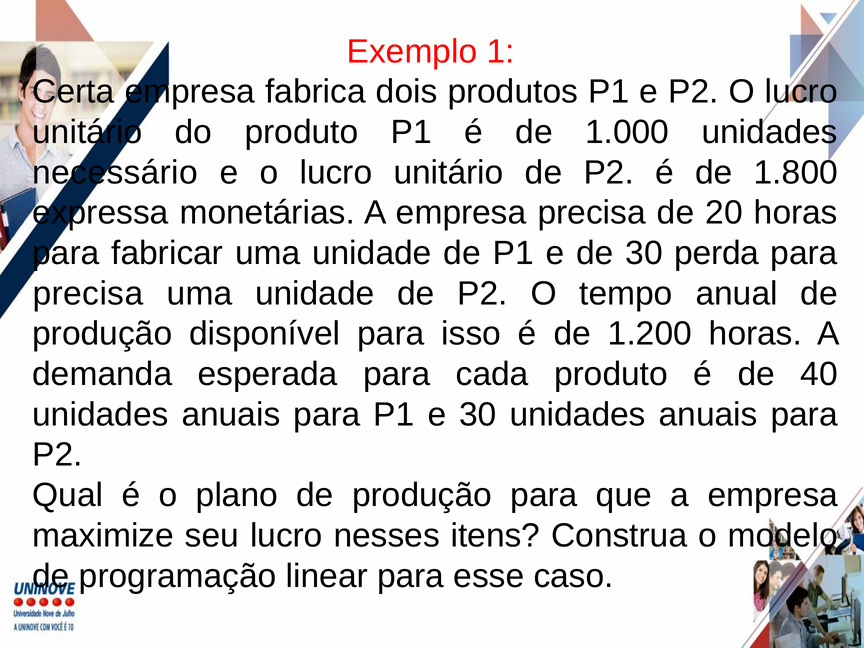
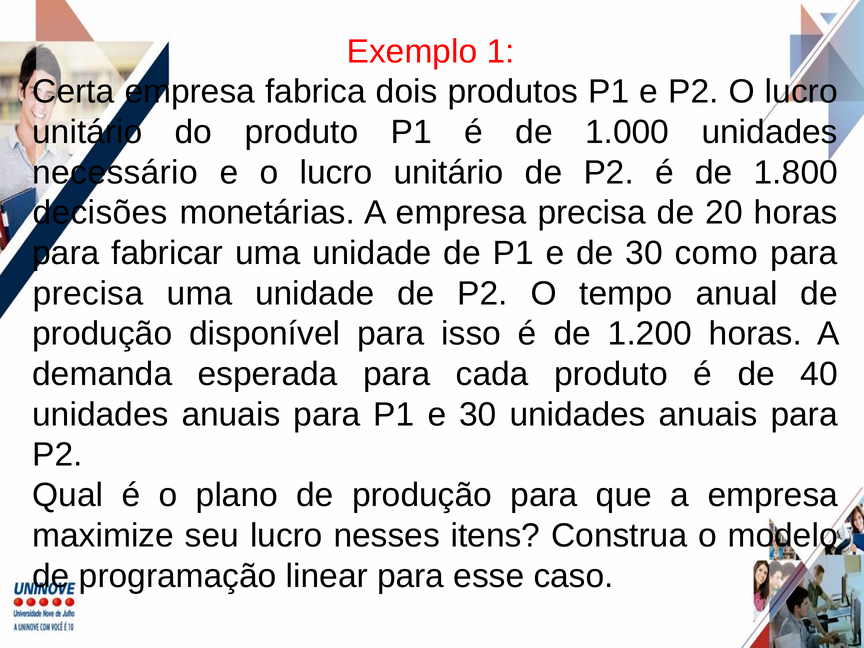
expressa: expressa -> decisões (100, 213)
perda: perda -> como (716, 253)
